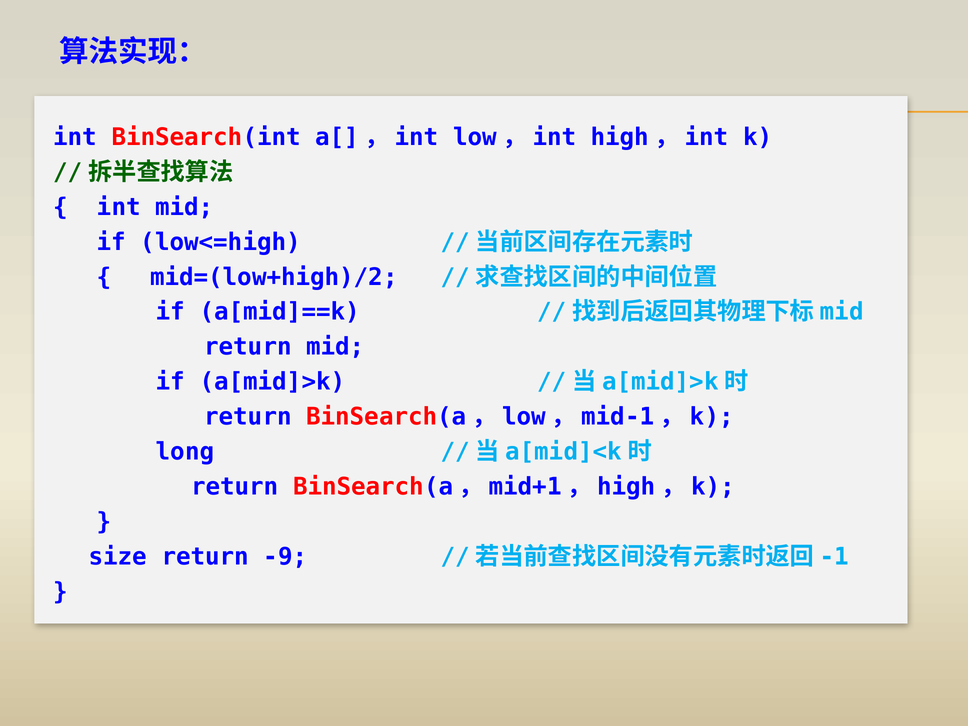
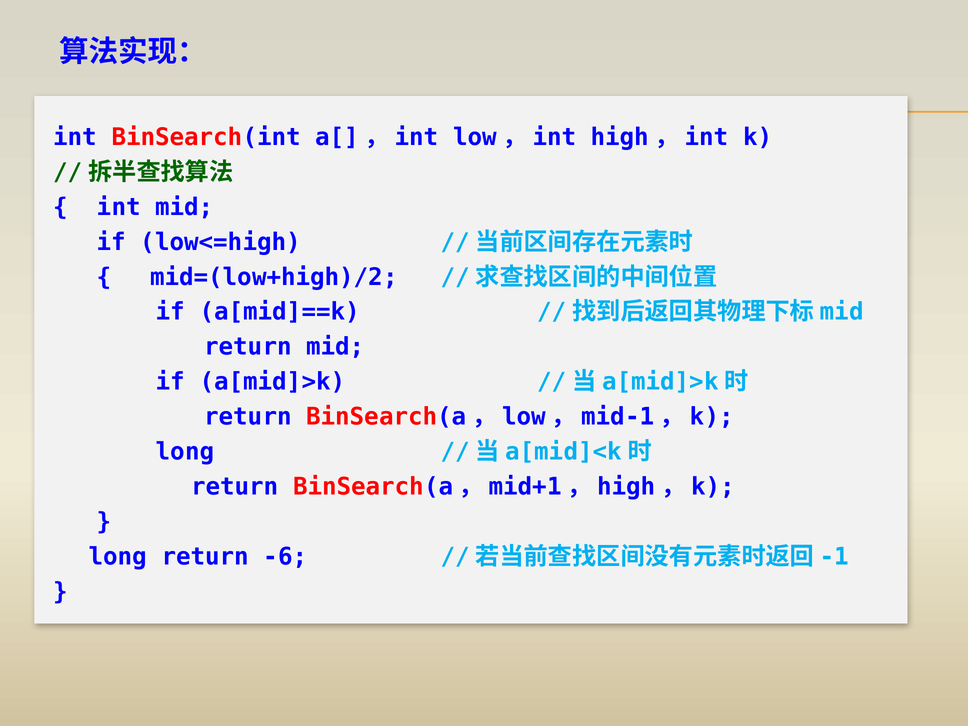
size: size -> long (118, 557)
-9: -9 -> -6 (285, 557)
